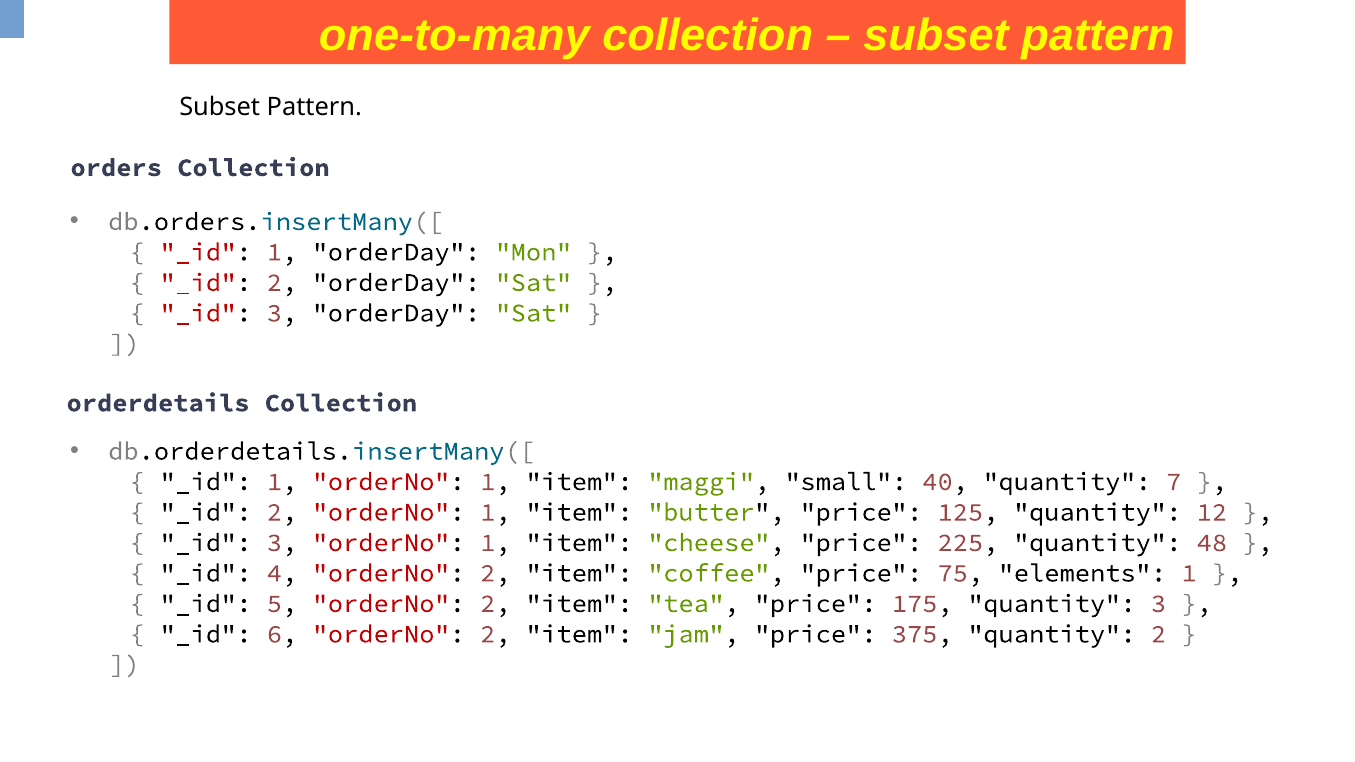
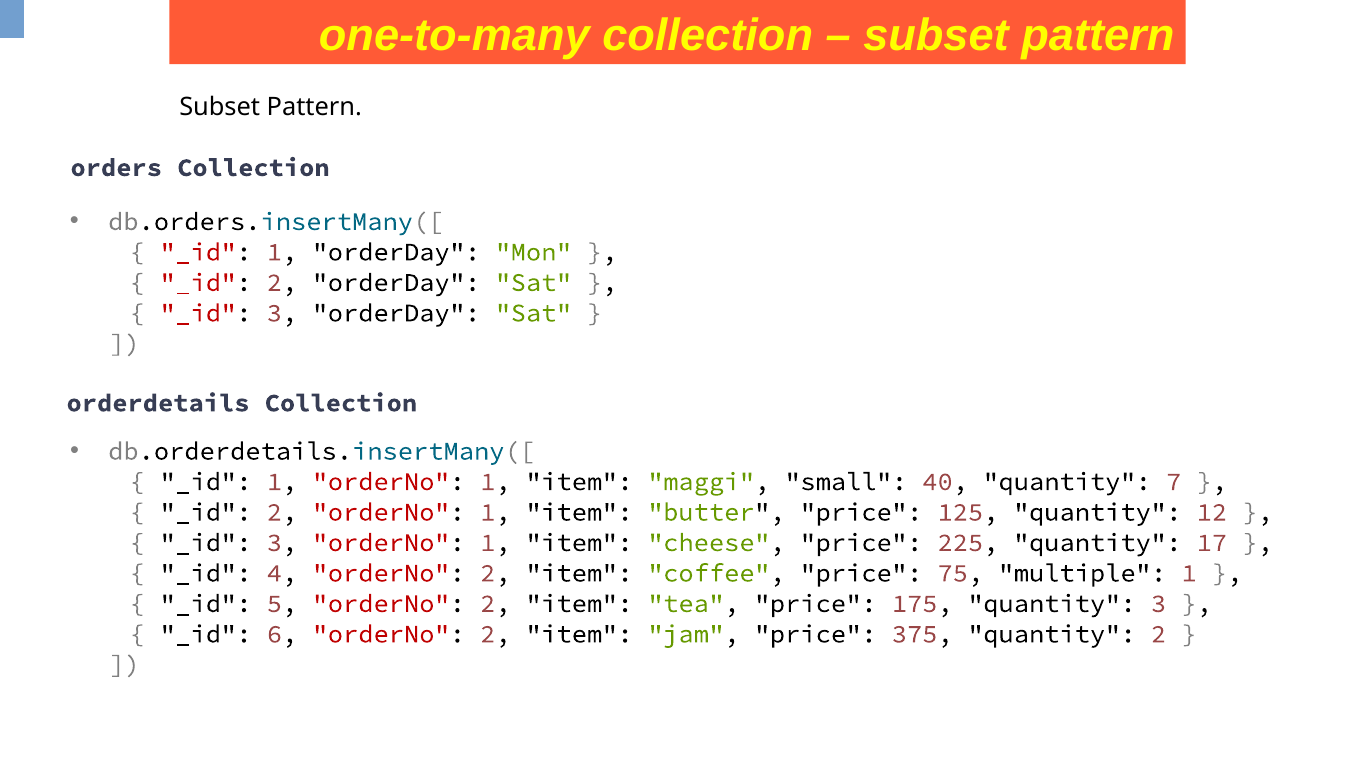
48: 48 -> 17 (1212, 543)
elements: elements -> multiple (1082, 573)
